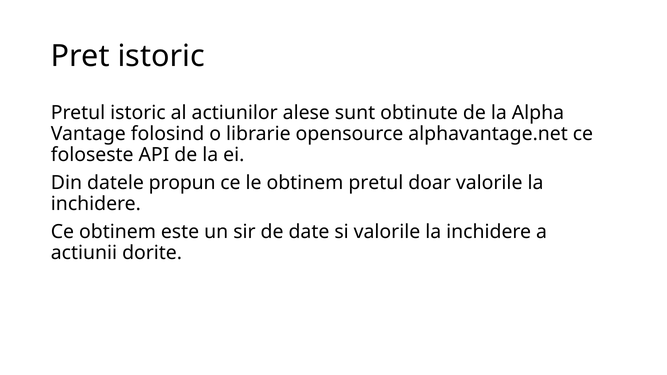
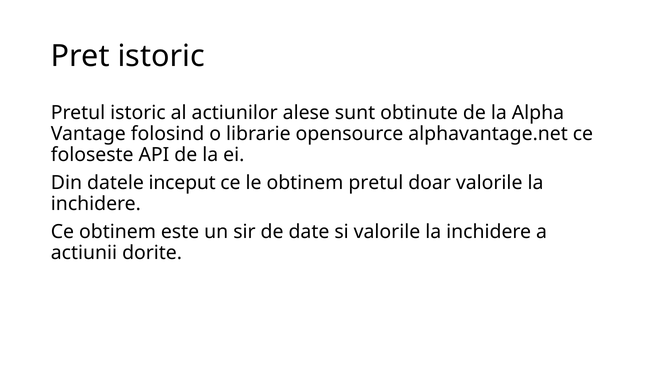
propun: propun -> inceput (182, 183)
